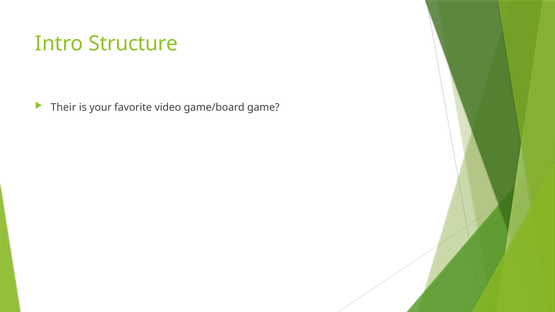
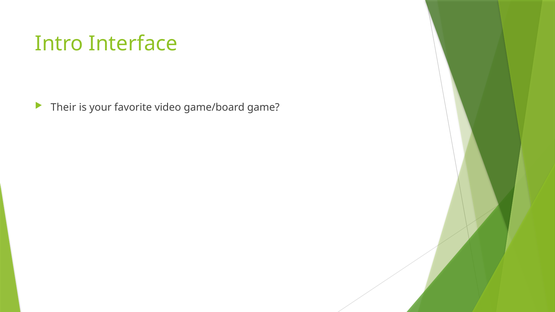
Structure: Structure -> Interface (133, 44)
